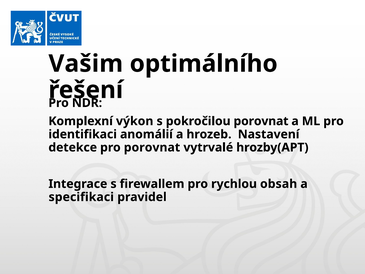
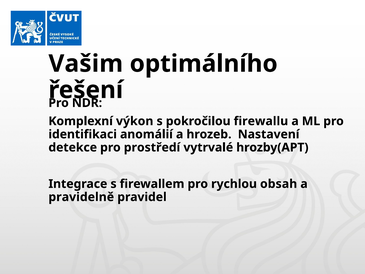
pokročilou porovnat: porovnat -> firewallu (261, 121)
pro porovnat: porovnat -> prostředí (152, 147)
specifikaci: specifikaci -> pravidelně (81, 197)
